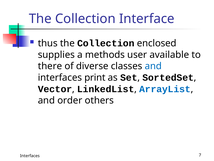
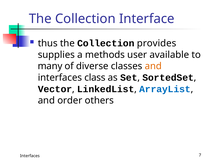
enclosed: enclosed -> provides (157, 43)
there: there -> many (50, 66)
and colour: blue -> orange (153, 66)
print: print -> class (95, 77)
